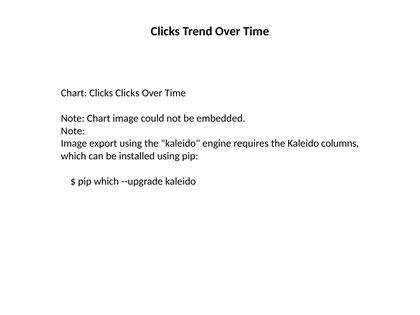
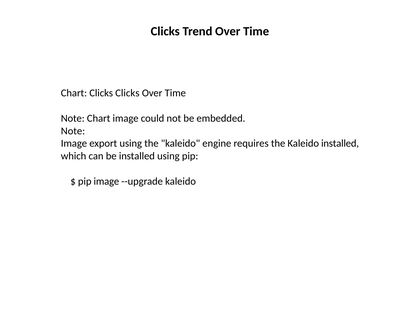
Kaleido columns: columns -> installed (340, 143)
pip which: which -> image (106, 181)
